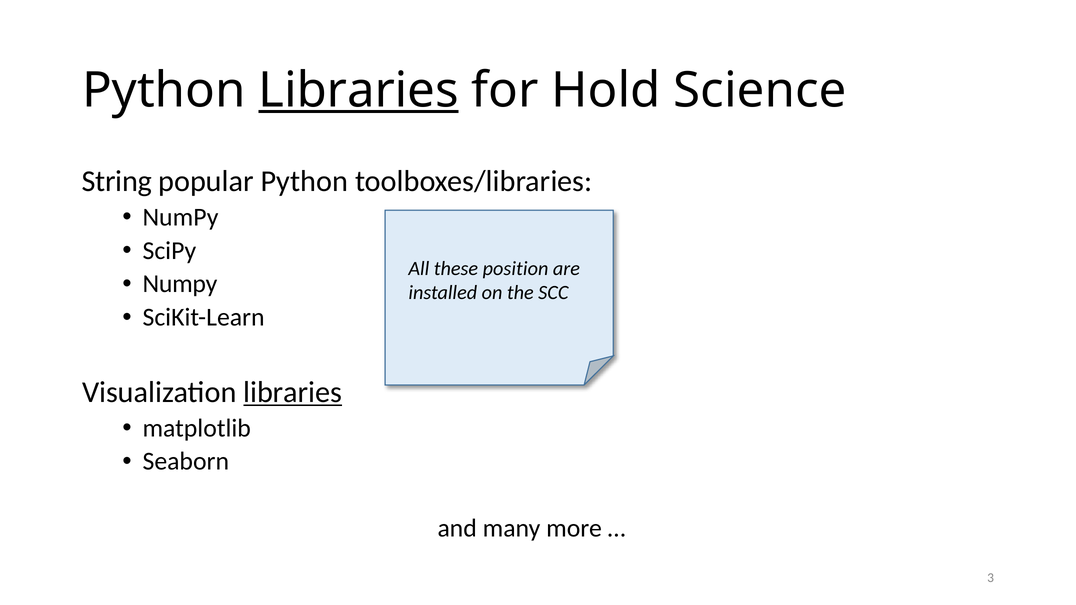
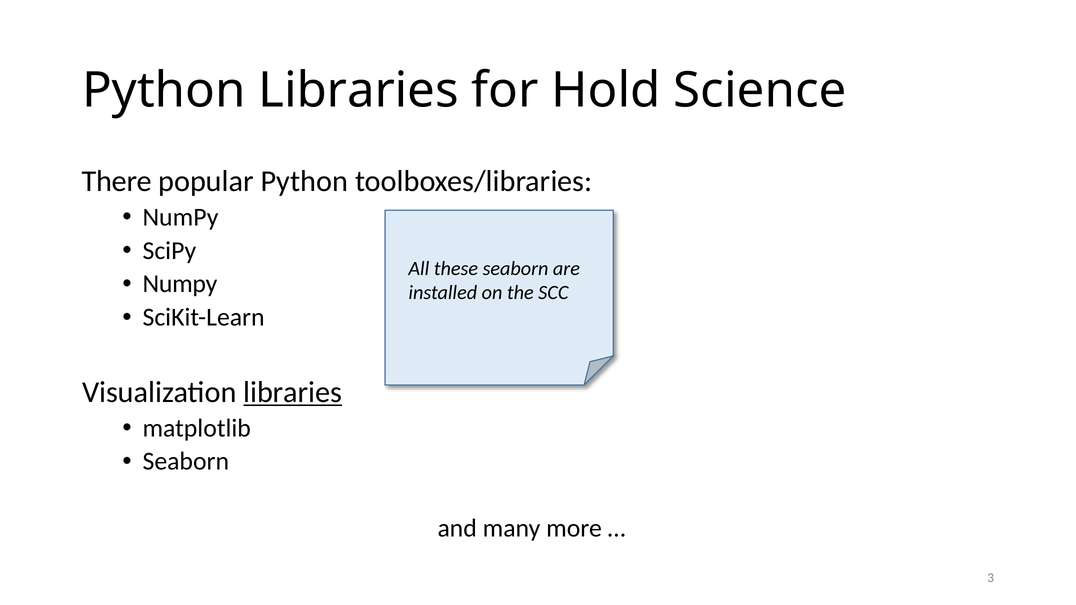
Libraries underline: present -> none (359, 90)
String: String -> There (117, 181)
these position: position -> seaborn (516, 269)
